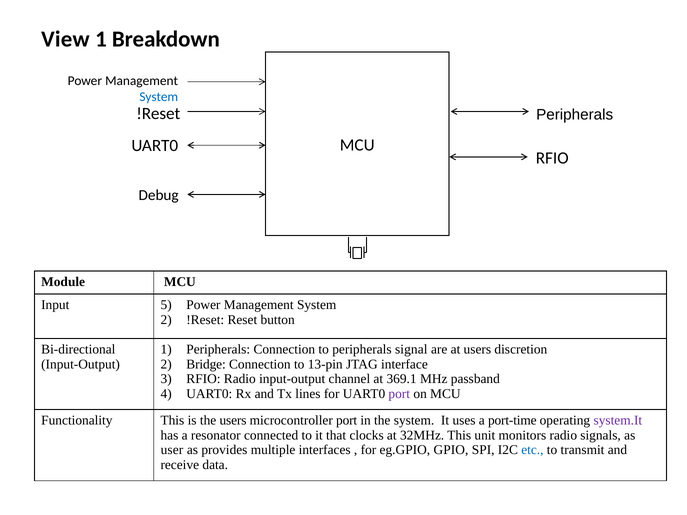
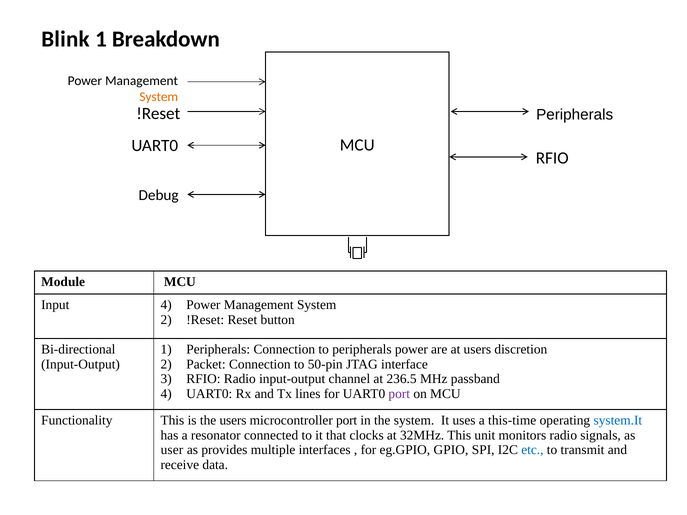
View: View -> Blink (65, 39)
System colour: blue -> orange (159, 97)
Input 5: 5 -> 4 (166, 305)
to peripherals signal: signal -> power (411, 350)
Bridge: Bridge -> Packet (206, 364)
13-pin: 13-pin -> 50-pin (325, 364)
369.1: 369.1 -> 236.5 (402, 379)
port-time: port-time -> this-time (512, 421)
system.It colour: purple -> blue (618, 421)
